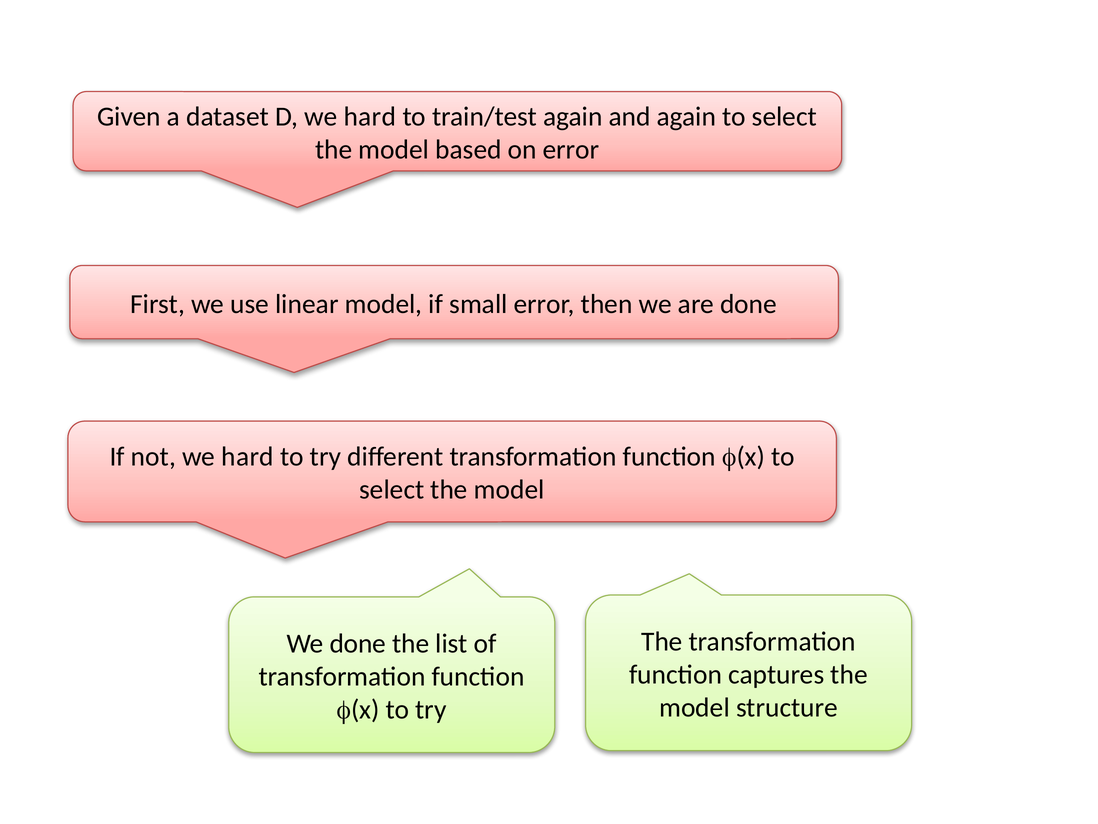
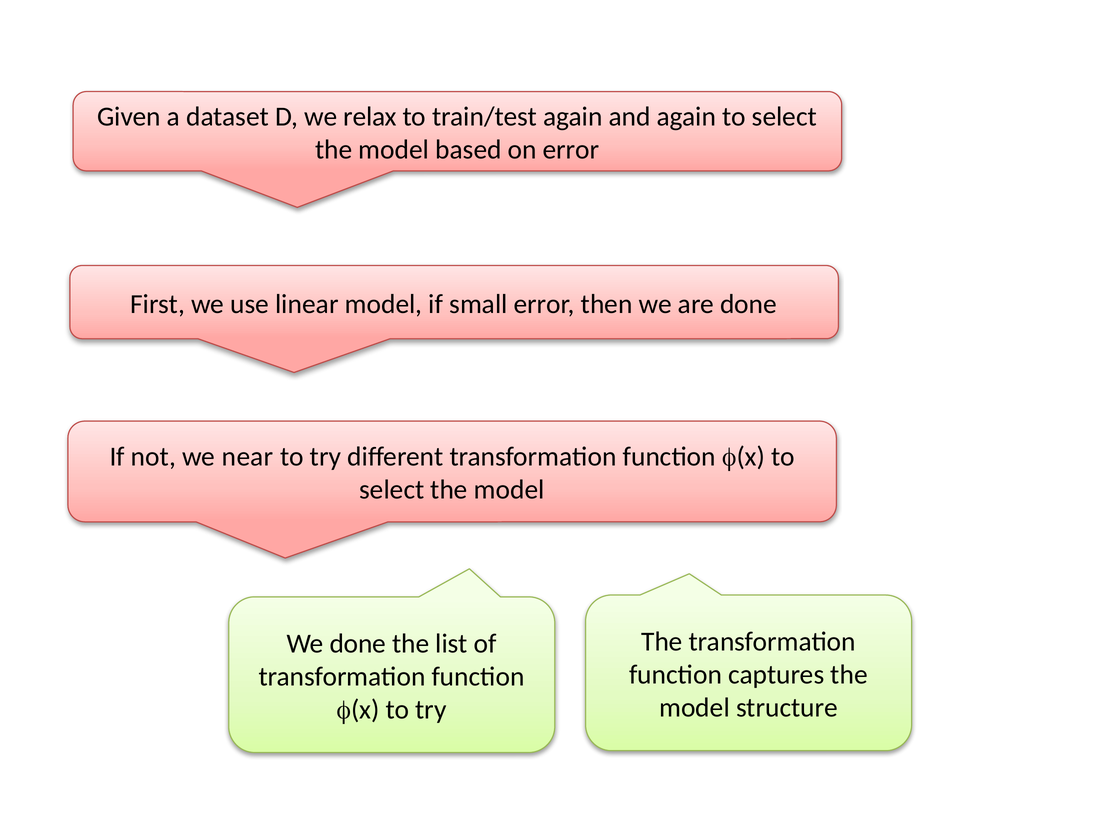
D we hard: hard -> relax (370, 117)
not we hard: hard -> near (248, 457)
